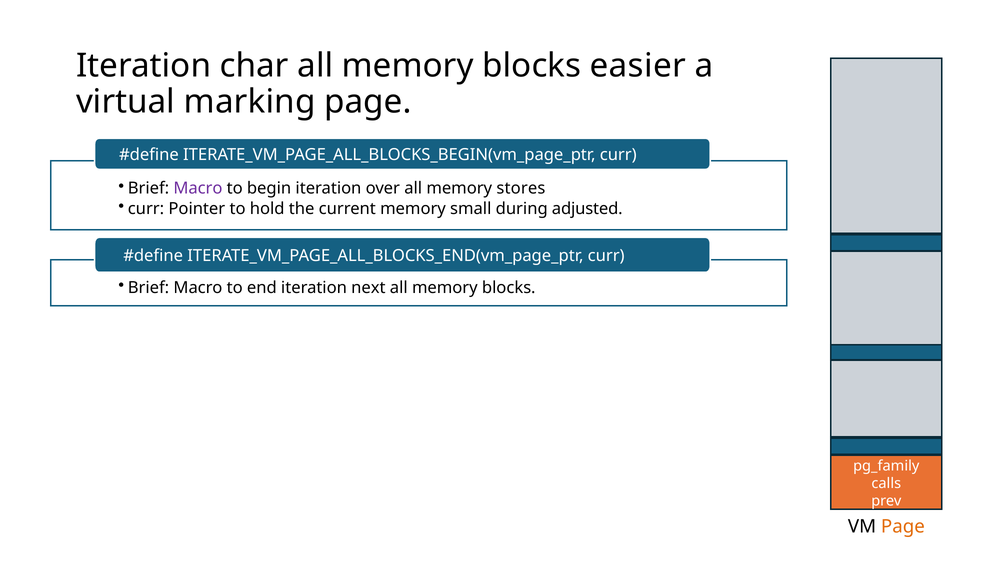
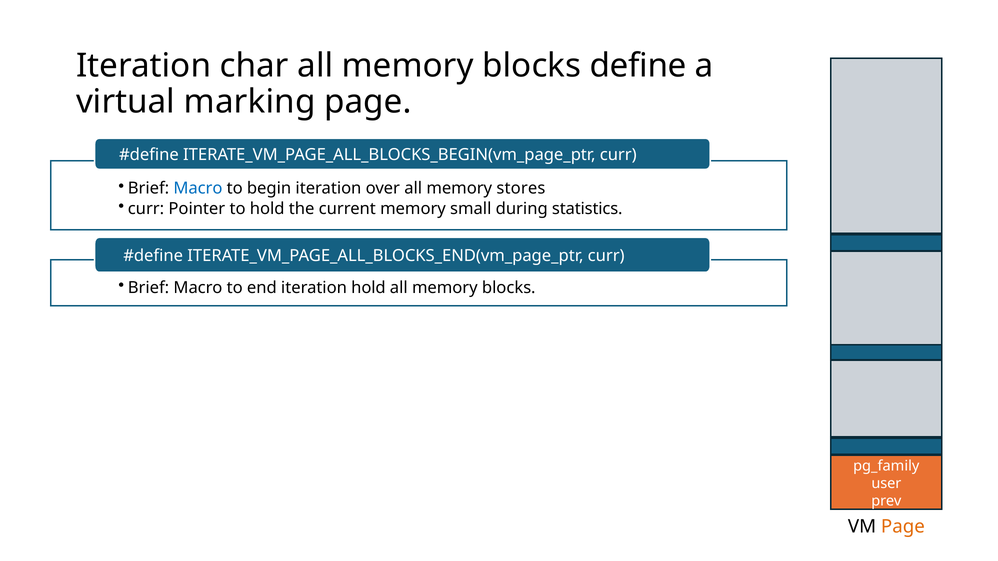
easier: easier -> define (638, 66)
Macro colour: purple -> blue (198, 189)
adjusted: adjusted -> statistics (587, 209)
iteration next: next -> hold (368, 288)
calls: calls -> user (886, 484)
